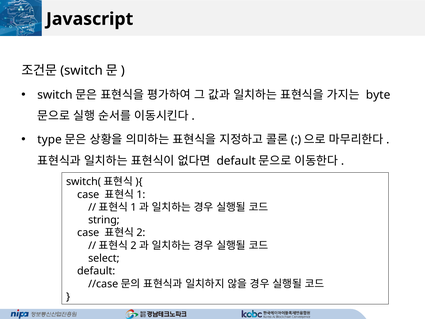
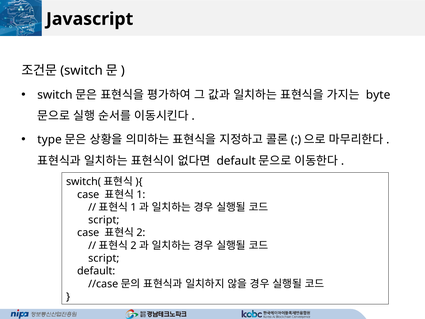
string: string -> script (104, 220)
select: select -> script (104, 258)
